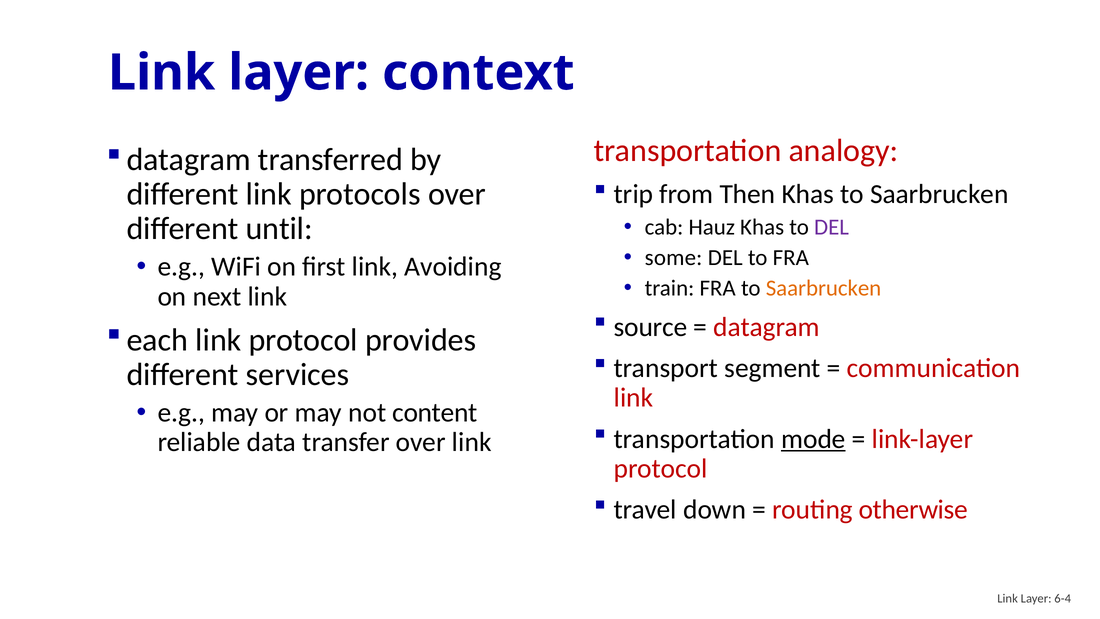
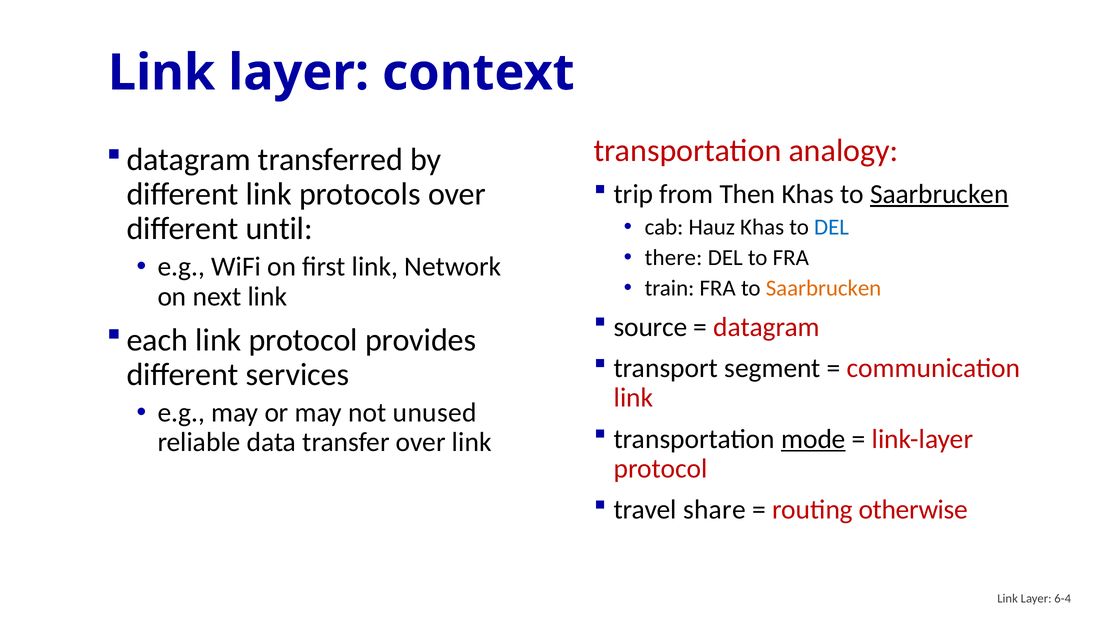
Saarbrucken underline: none -> present (939, 194)
DEL colour: purple -> blue (832, 227)
some: some -> there (674, 258)
Avoiding: Avoiding -> Network (453, 267)
content: content -> unused (435, 412)
down: down -> share (714, 510)
